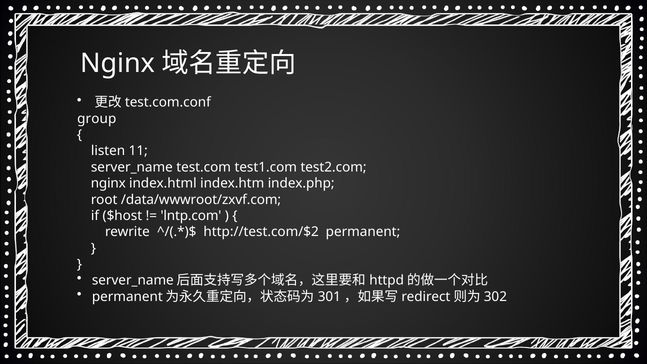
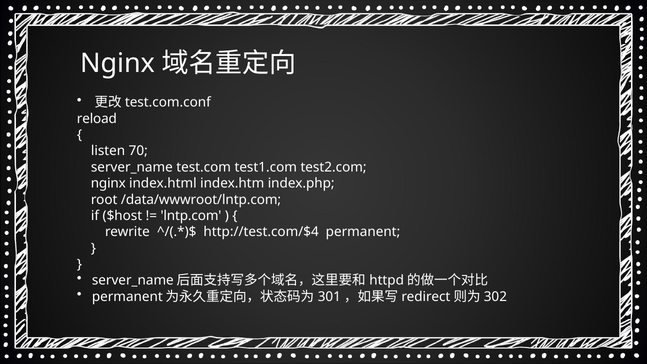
group: group -> reload (97, 119)
11: 11 -> 70 (138, 151)
/data/wwwroot/zxvf.com: /data/wwwroot/zxvf.com -> /data/wwwroot/lntp.com (201, 200)
http://test.com/$2: http://test.com/$2 -> http://test.com/$4 (261, 232)
